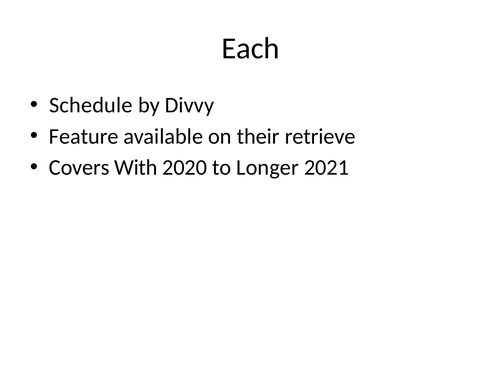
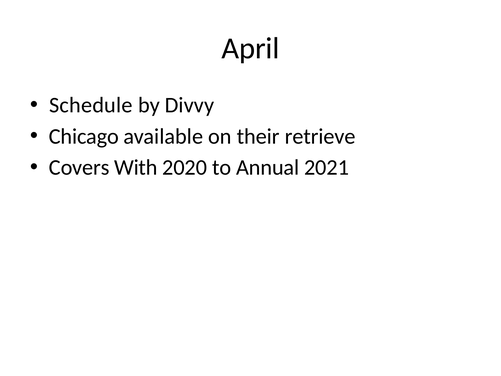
Each: Each -> April (251, 48)
Feature: Feature -> Chicago (84, 136)
Longer: Longer -> Annual (268, 168)
